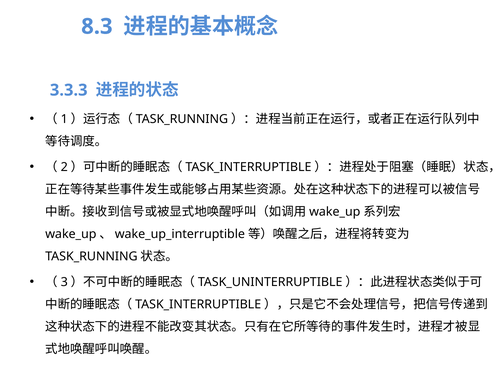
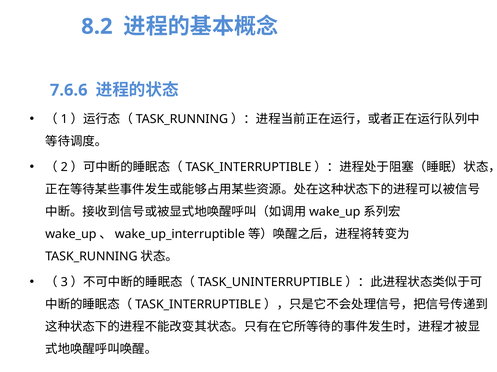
8.3: 8.3 -> 8.2 (97, 27)
3.3.3: 3.3.3 -> 7.6.6 (69, 90)
